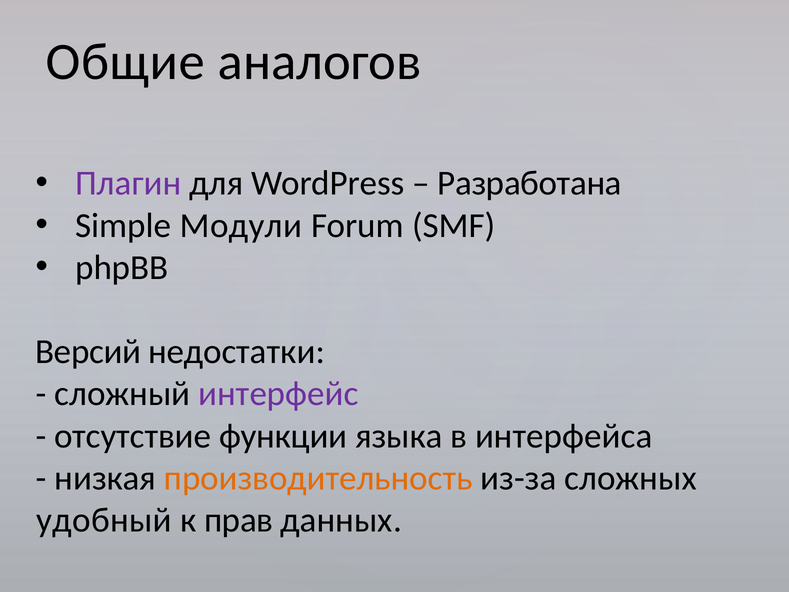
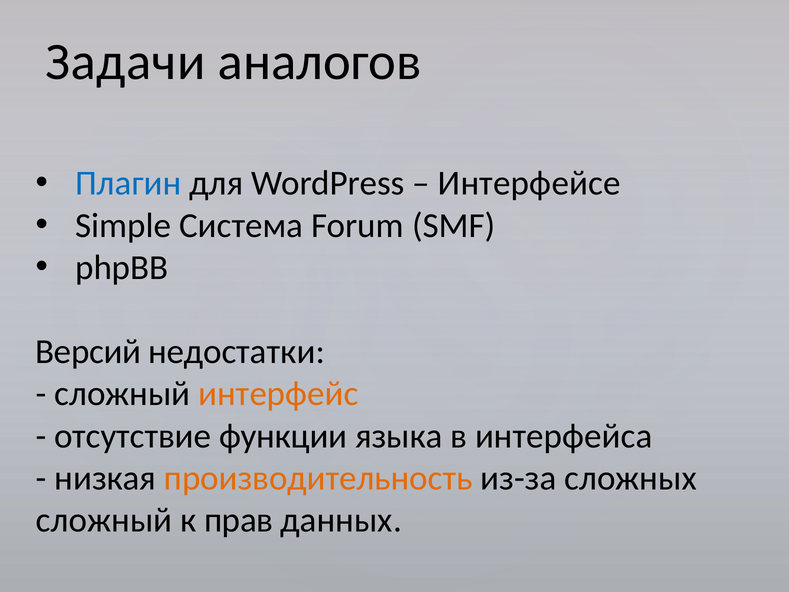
Общие: Общие -> Задачи (125, 62)
Плагин colour: purple -> blue (128, 183)
Разработана: Разработана -> Интерфейсе (529, 183)
Модули: Модули -> Система (241, 225)
интерфейс colour: purple -> orange (278, 394)
удобный: удобный -> сложный (104, 520)
